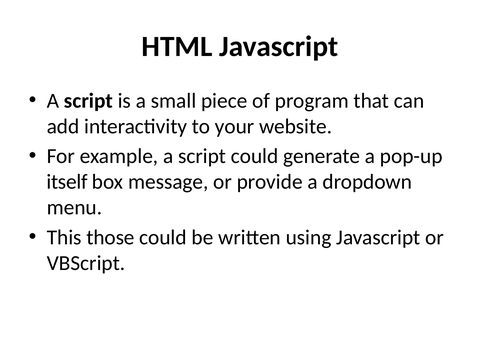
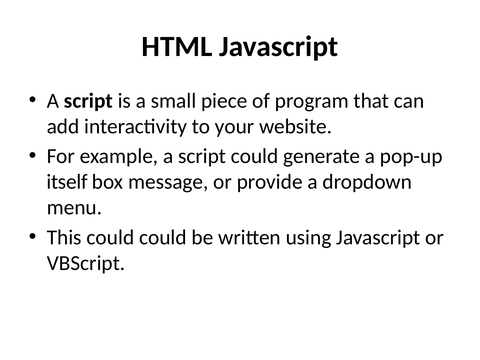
This those: those -> could (110, 237)
